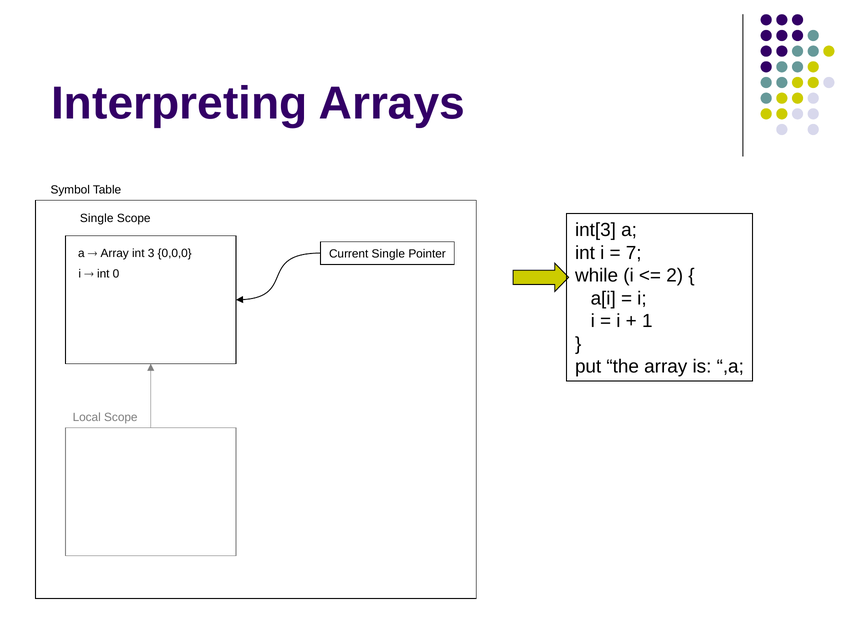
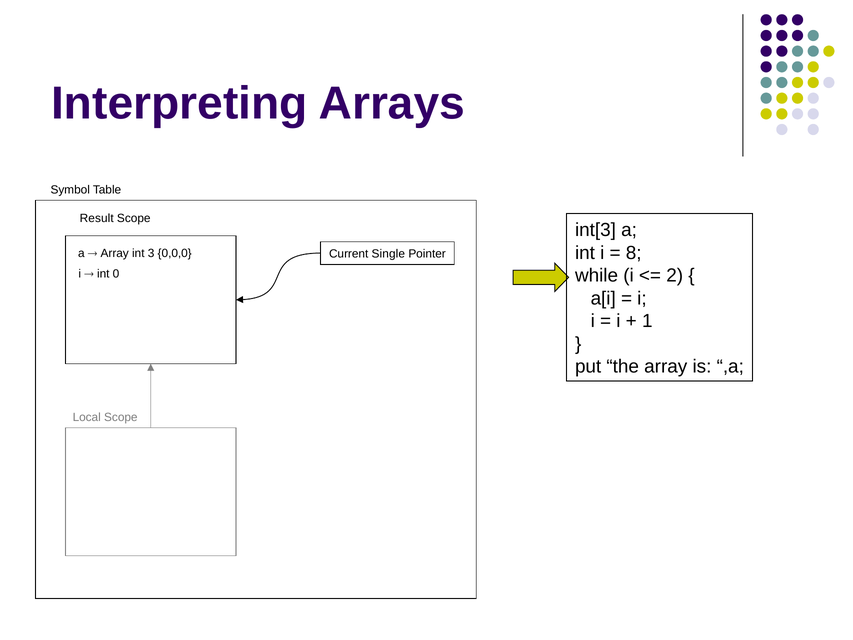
Single: Single -> Result (97, 218)
7: 7 -> 8 (634, 253)
